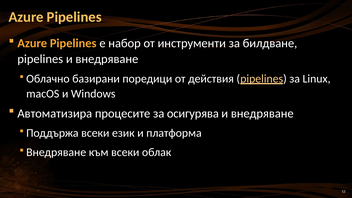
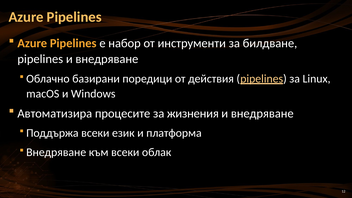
осигурява: осигурява -> жизнения (193, 113)
